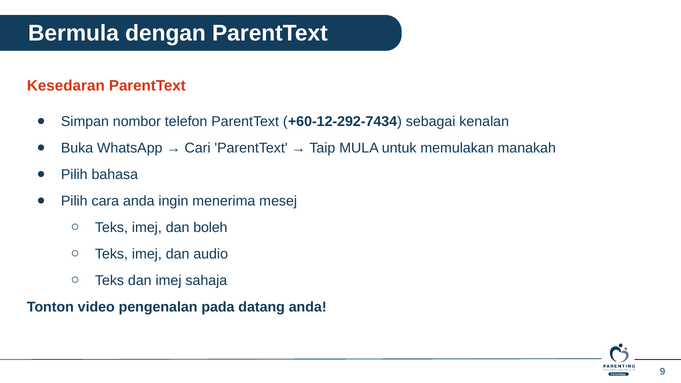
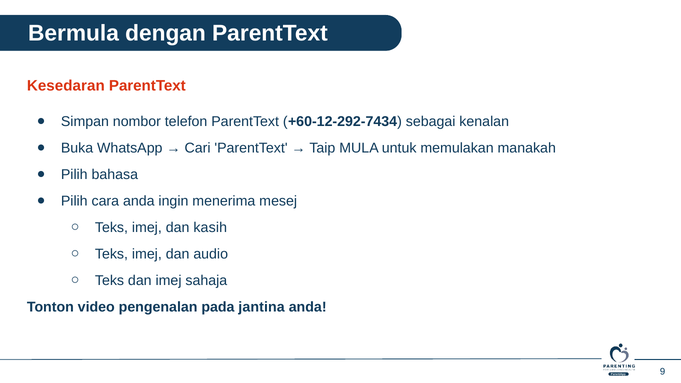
boleh: boleh -> kasih (210, 228)
datang: datang -> jantina (262, 307)
